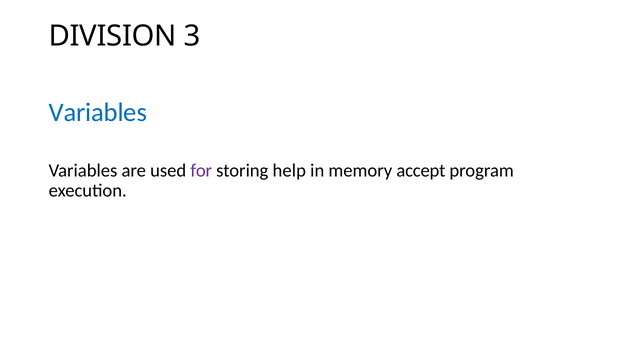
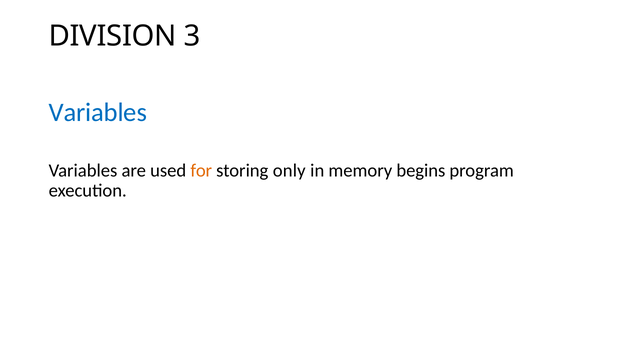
for colour: purple -> orange (201, 170)
help: help -> only (289, 170)
accept: accept -> begins (421, 170)
